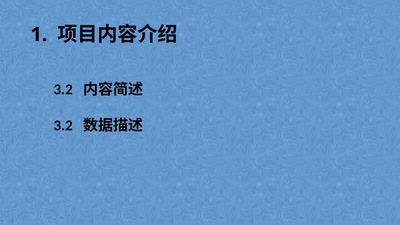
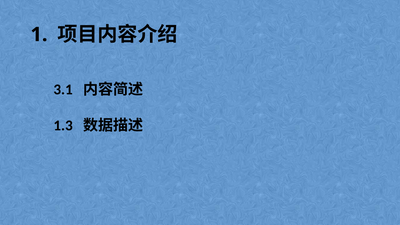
3.2: 3.2 -> 3.1 (63, 90)
3.2: 3.2 -> 1.3 (63, 126)
